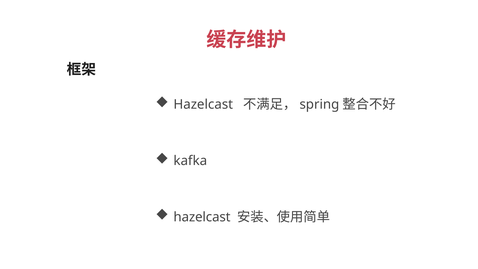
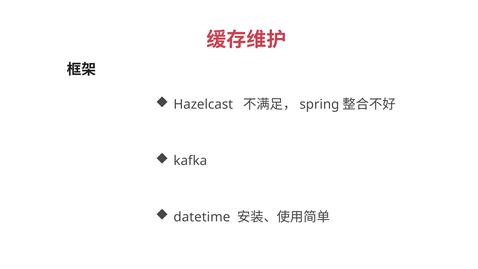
hazelcast: hazelcast -> datetime (202, 217)
